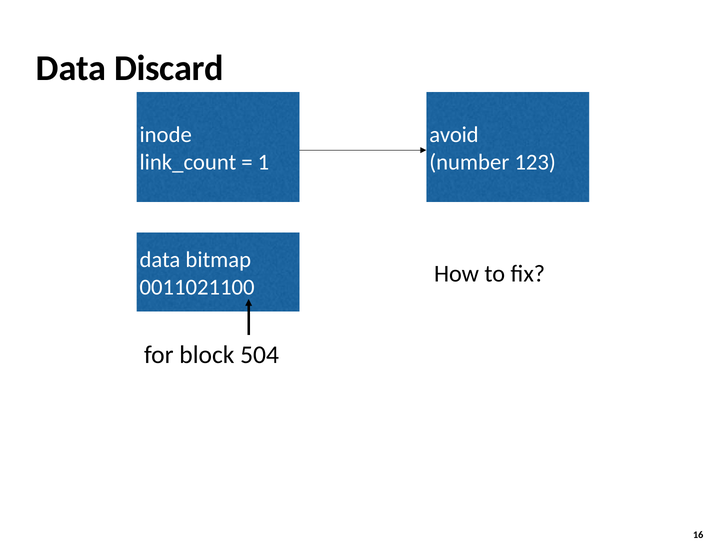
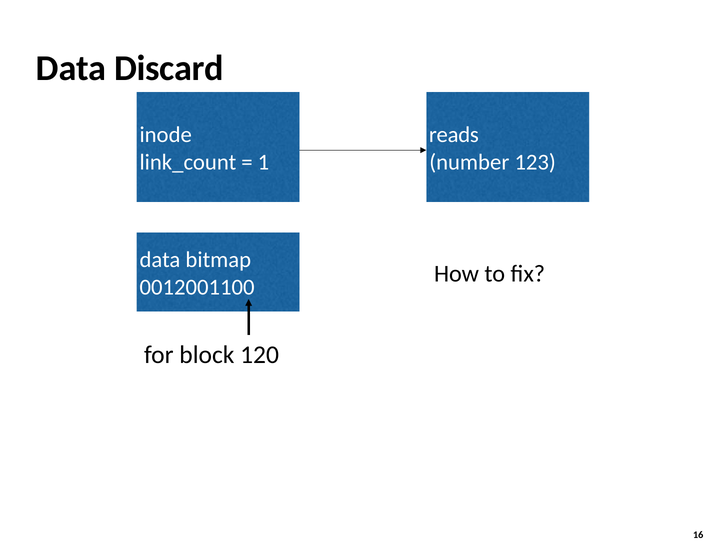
avoid: avoid -> reads (454, 135)
0011021100: 0011021100 -> 0012001100 (197, 287)
504: 504 -> 120 (260, 355)
